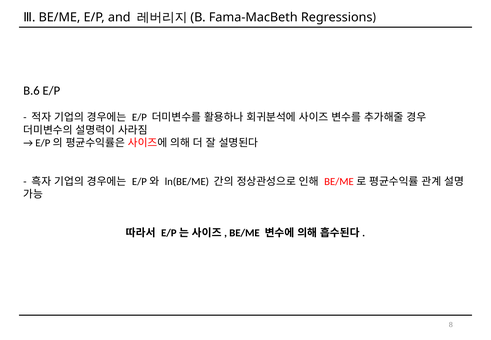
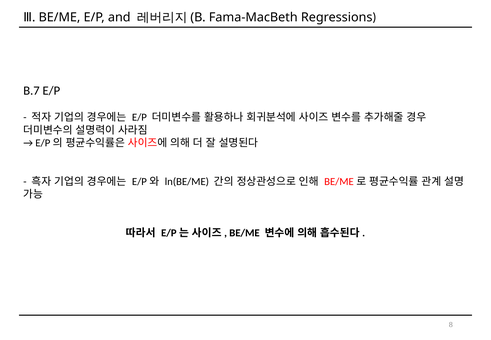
B.6: B.6 -> B.7 (32, 91)
